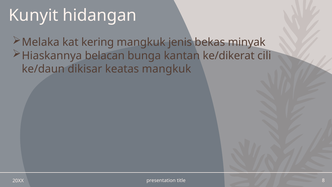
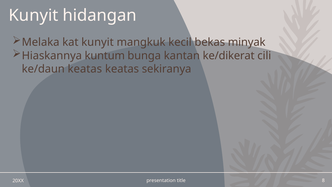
kat kering: kering -> kunyit (98, 42)
jenis: jenis -> kecil (180, 42)
belacan: belacan -> kuntum (105, 56)
ke/daun dikisar: dikisar -> keatas (85, 69)
keatas mangkuk: mangkuk -> sekiranya (167, 69)
